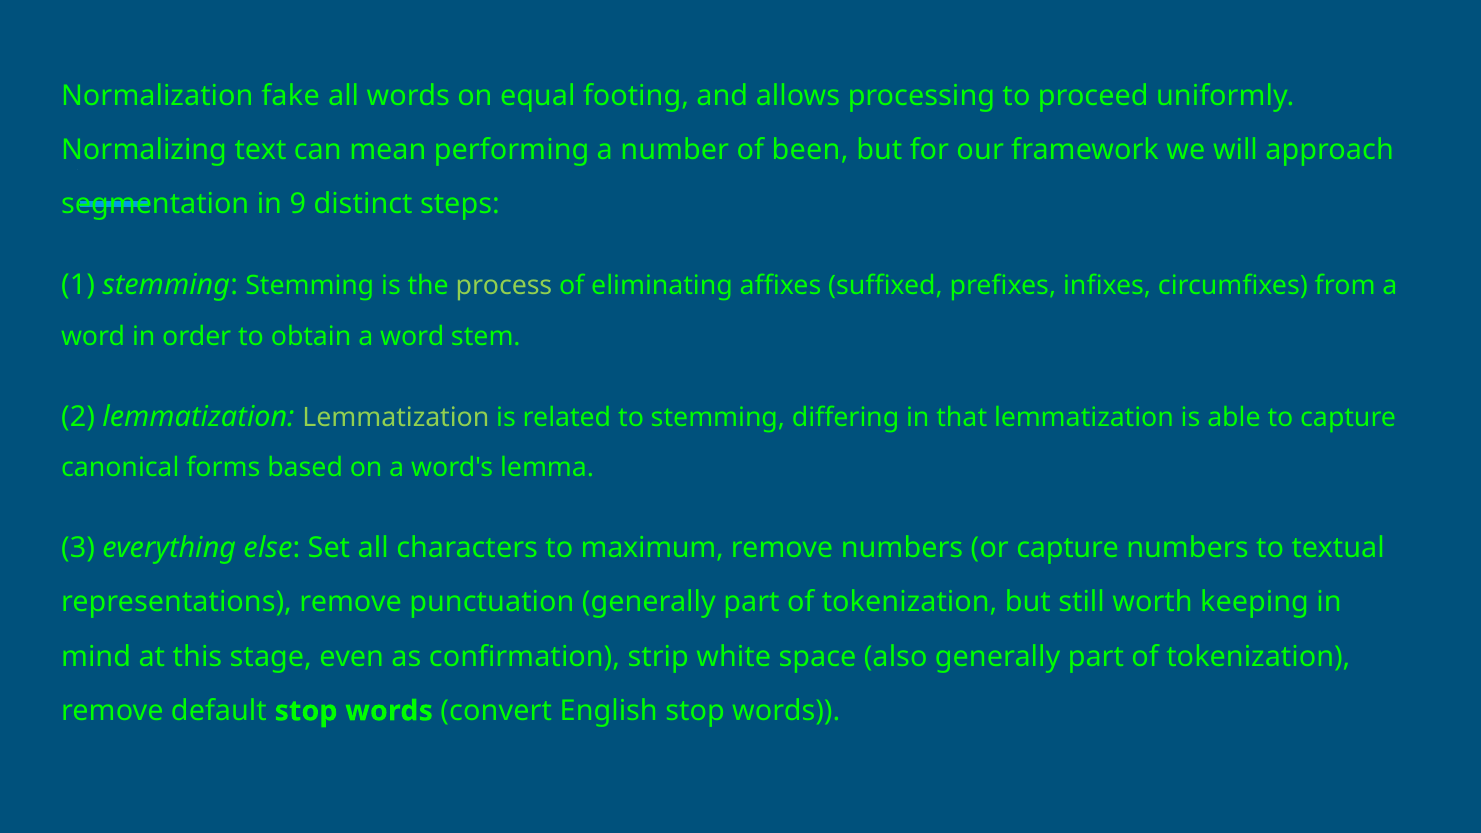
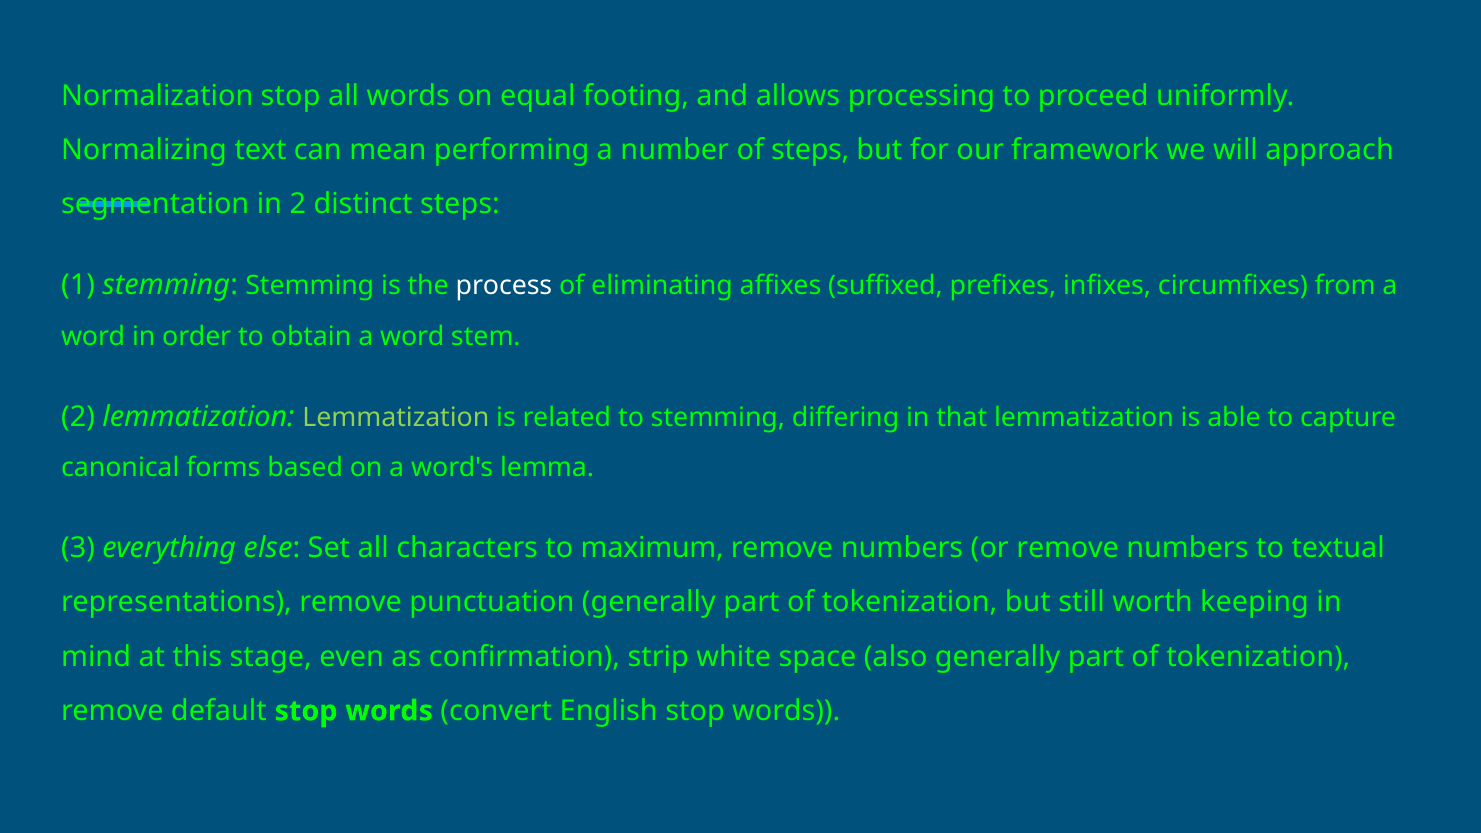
Normalization fake: fake -> stop (291, 96)
of been: been -> steps (810, 150)
in 9: 9 -> 2 (298, 204)
process colour: light green -> white (504, 286)
or capture: capture -> remove (1068, 548)
